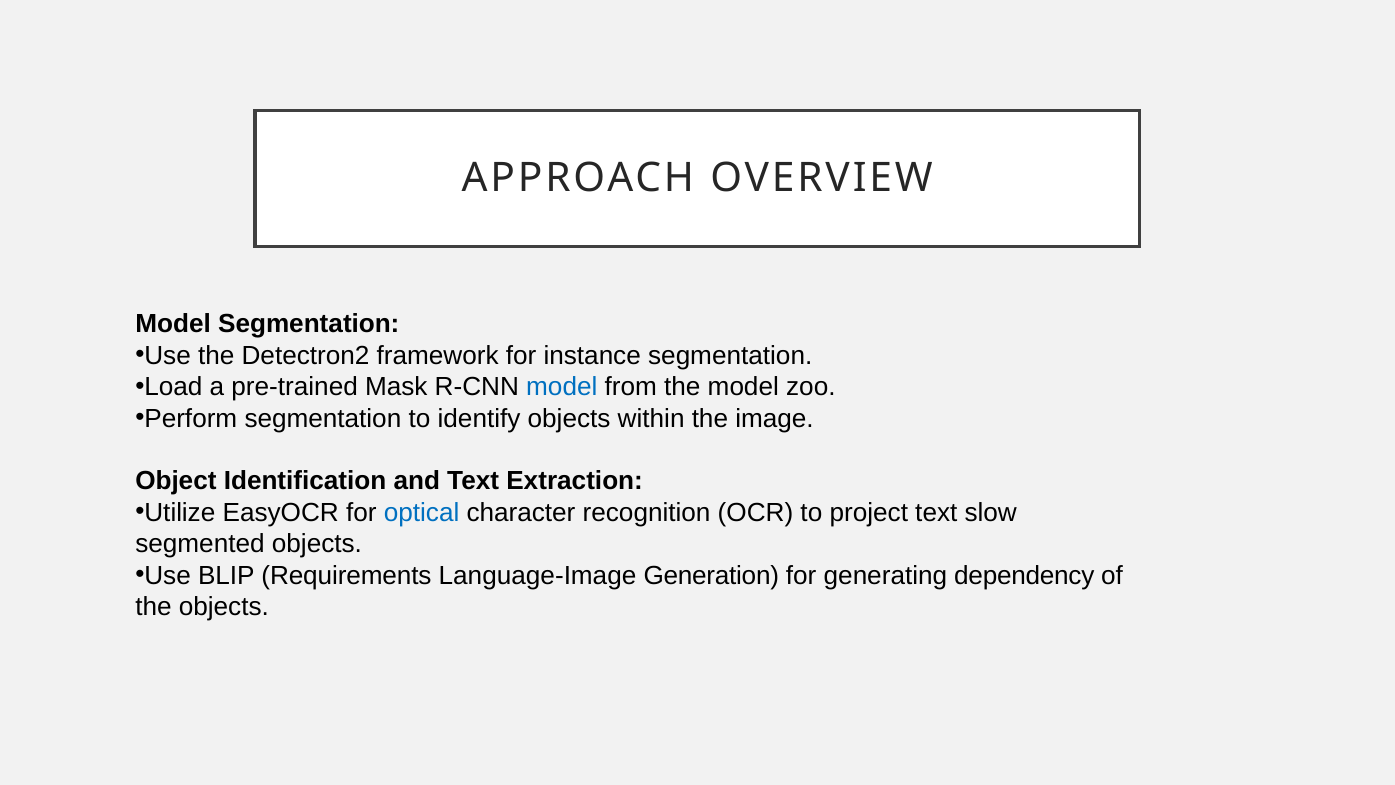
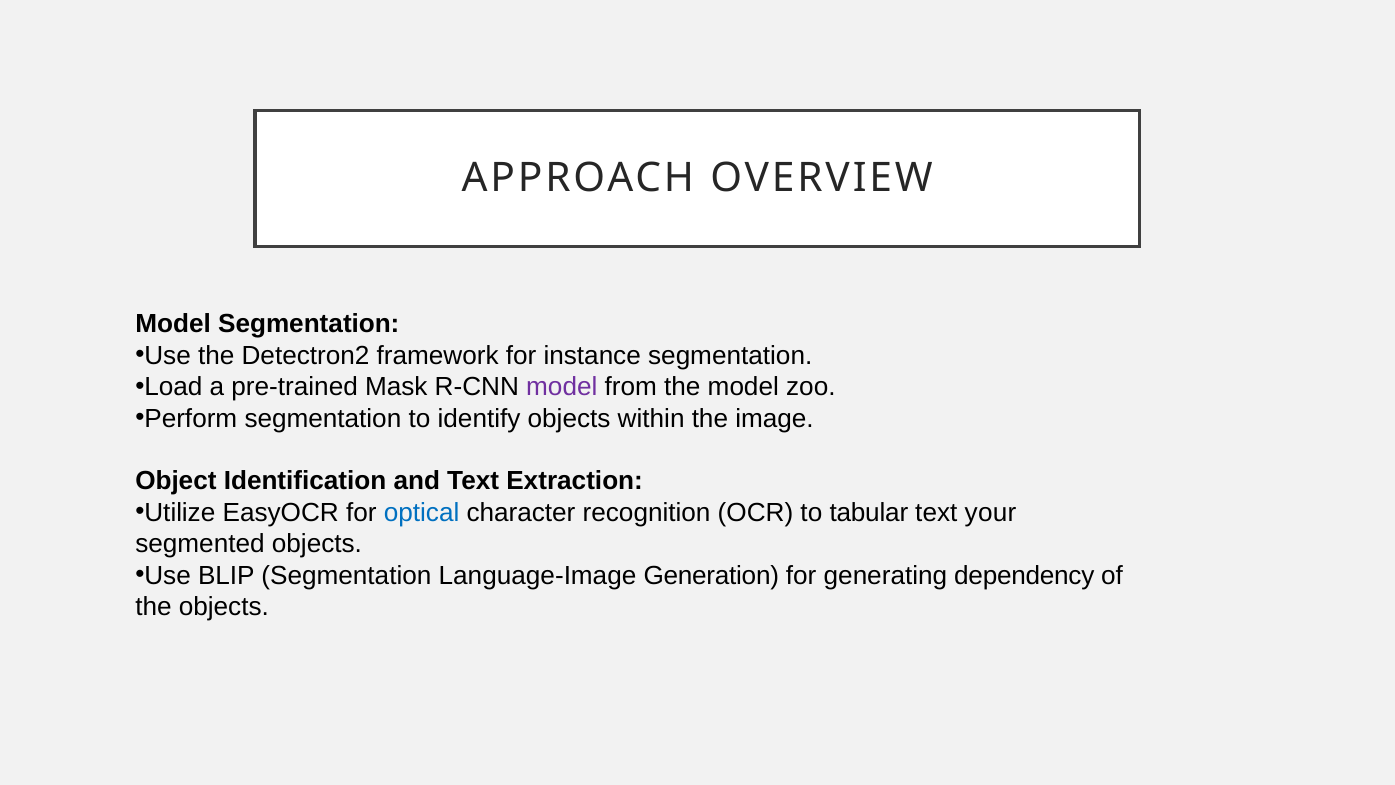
model colour: blue -> purple (562, 387)
project: project -> tabular (869, 513)
slow: slow -> your (991, 513)
BLIP Requirements: Requirements -> Segmentation (346, 575)
